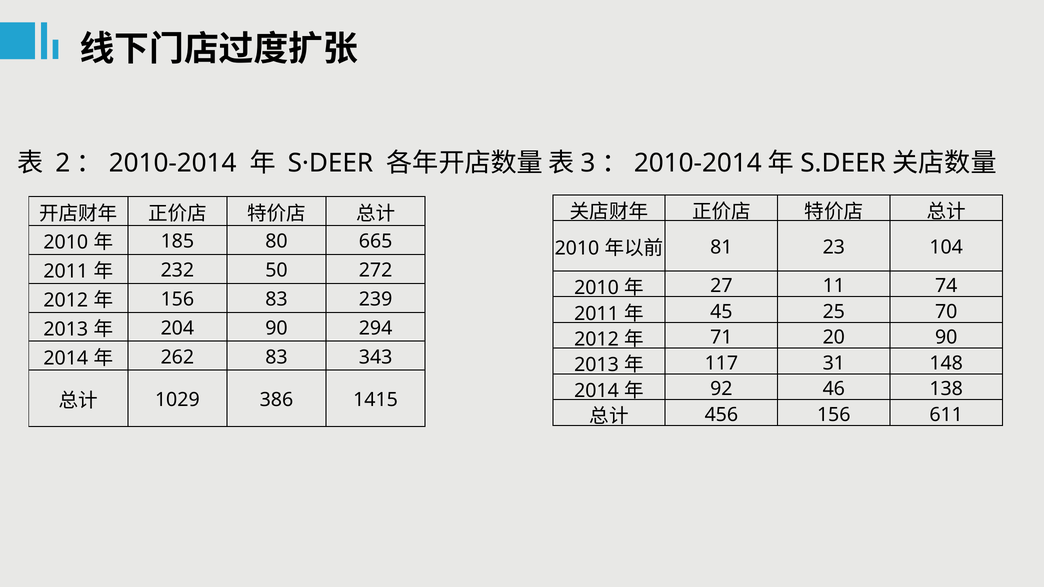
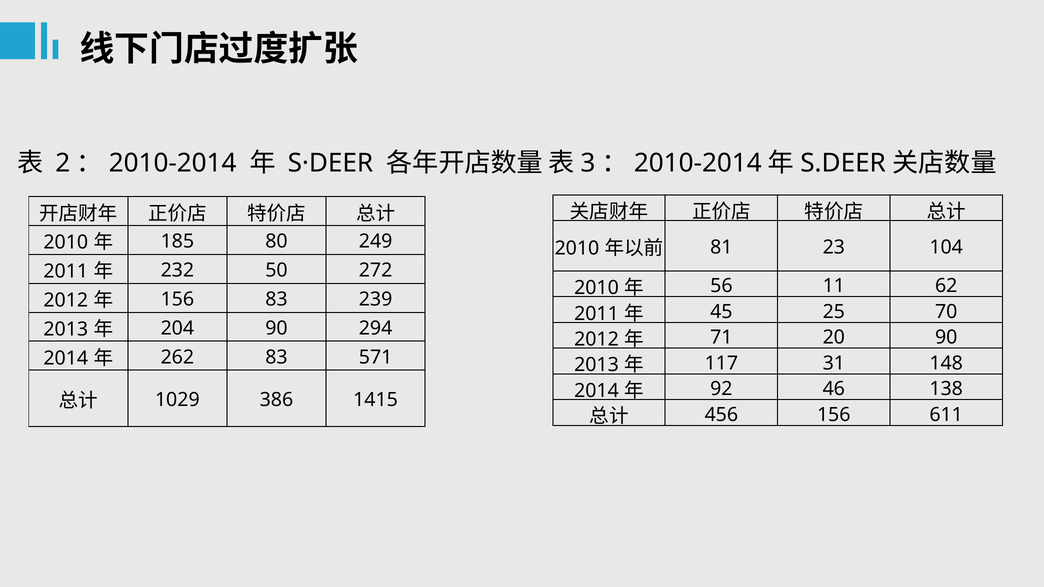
665: 665 -> 249 (376, 242)
27: 27 -> 56 (721, 286)
74: 74 -> 62 (946, 286)
343: 343 -> 571 (376, 357)
